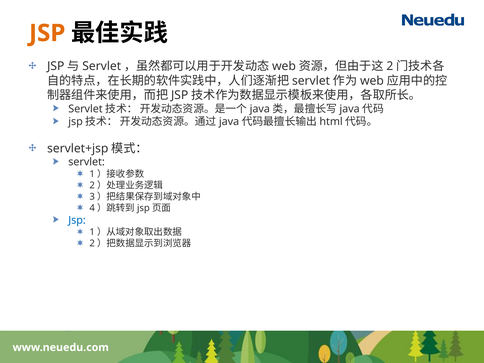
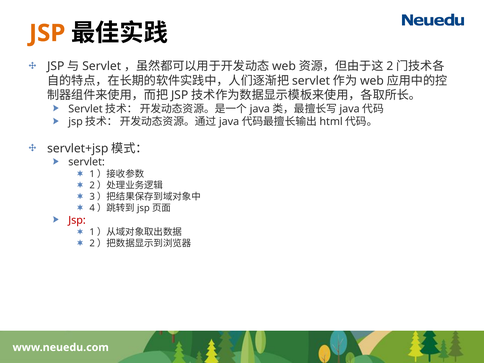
Jsp colour: blue -> red (77, 220)
